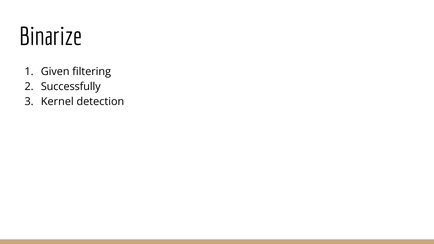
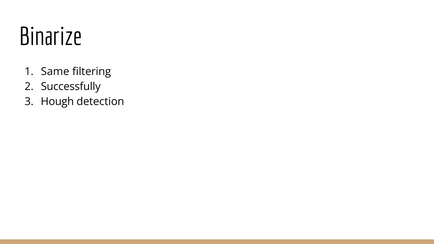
Given: Given -> Same (55, 72)
Kernel: Kernel -> Hough (57, 102)
